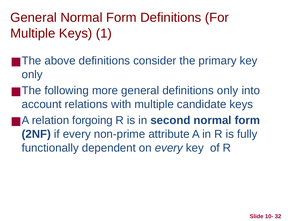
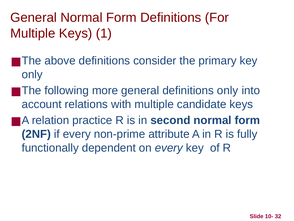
forgoing: forgoing -> practice (92, 120)
